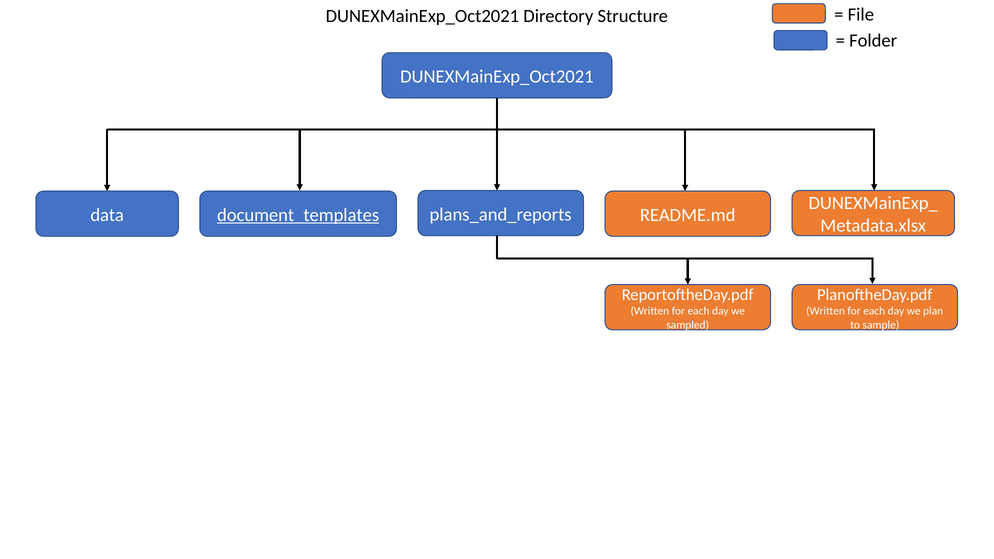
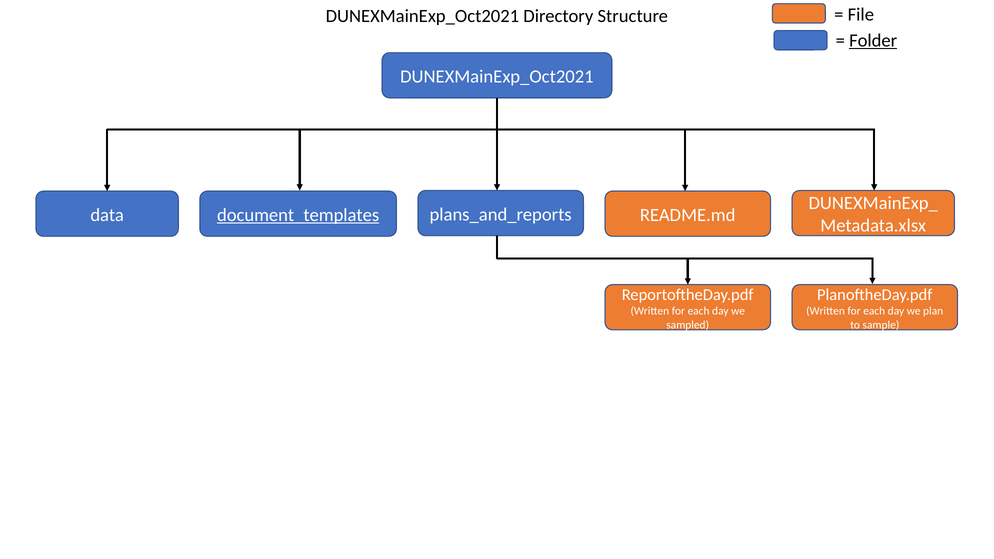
Folder underline: none -> present (873, 40)
